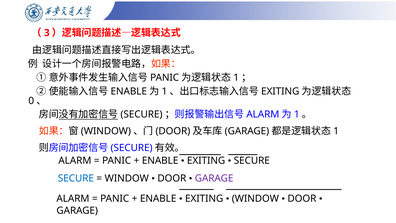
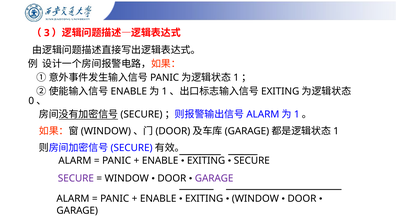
SECURE colour: blue -> purple (76, 178)
